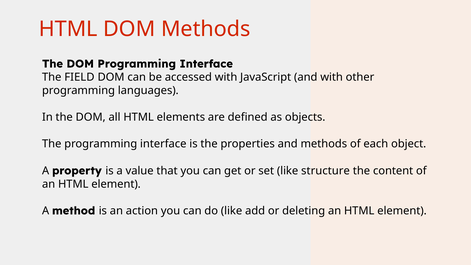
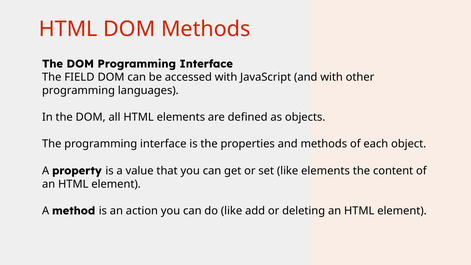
like structure: structure -> elements (326, 171)
